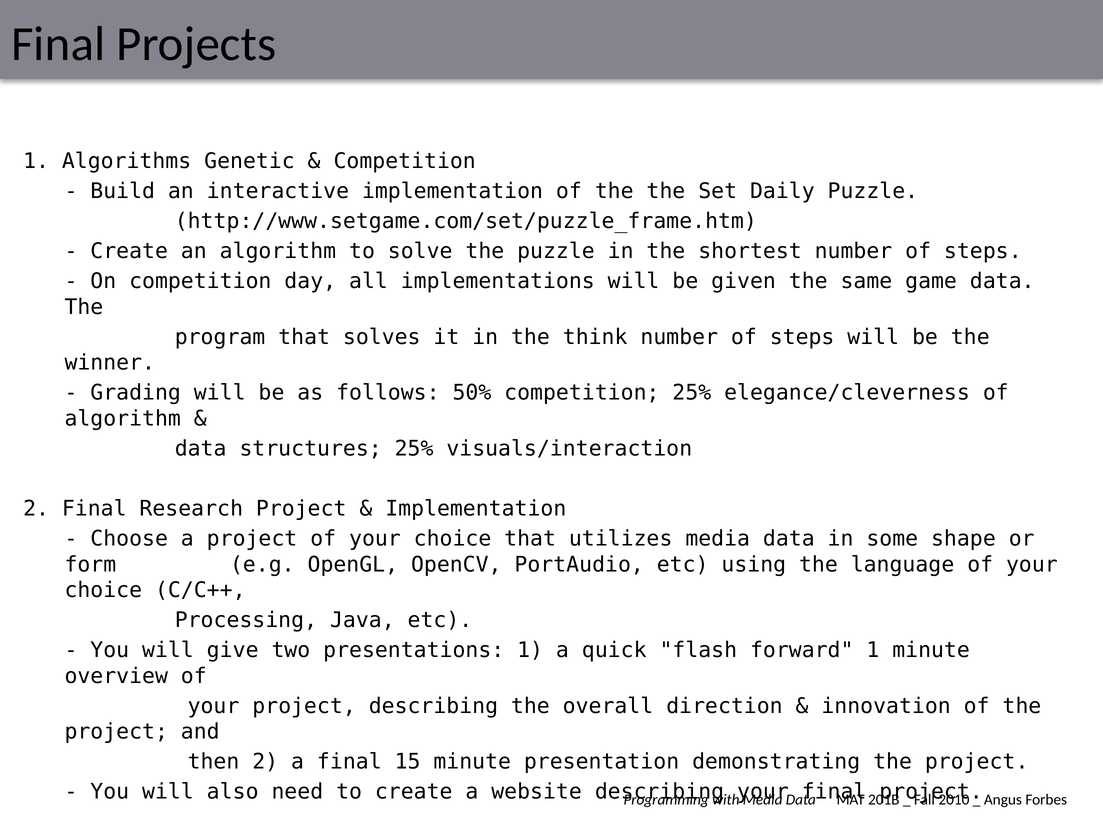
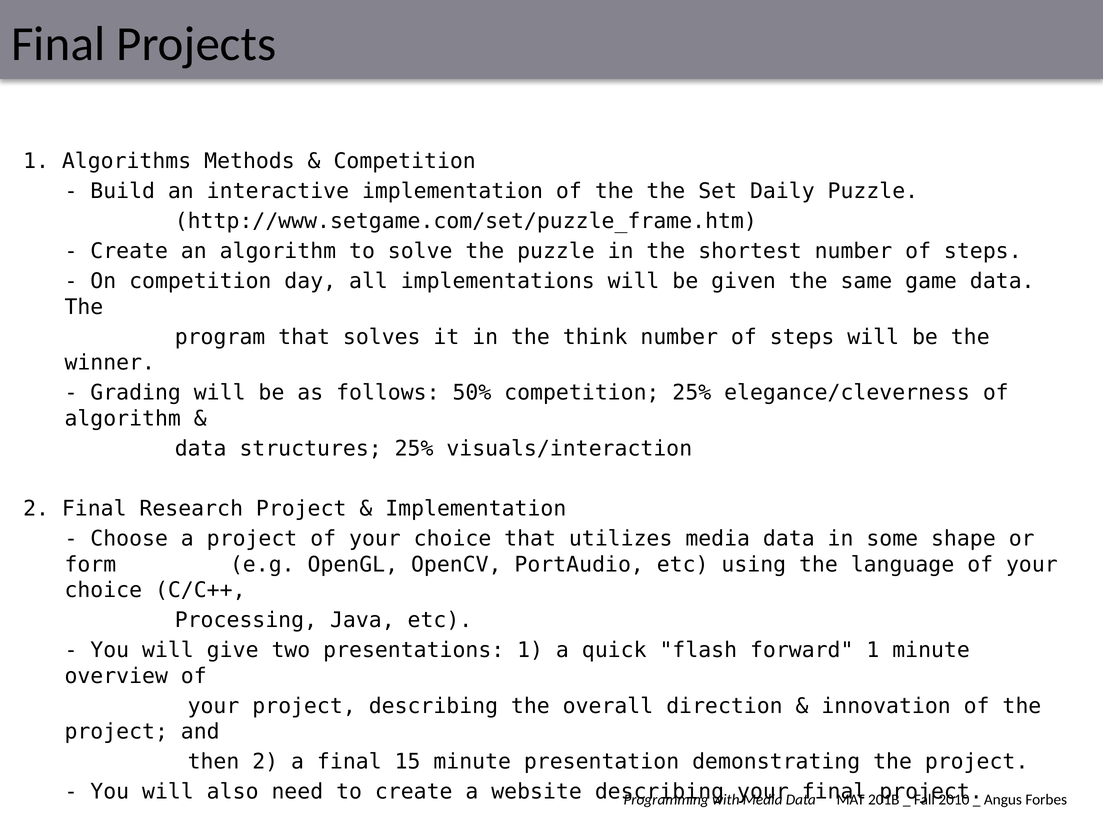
Genetic: Genetic -> Methods (249, 161)
